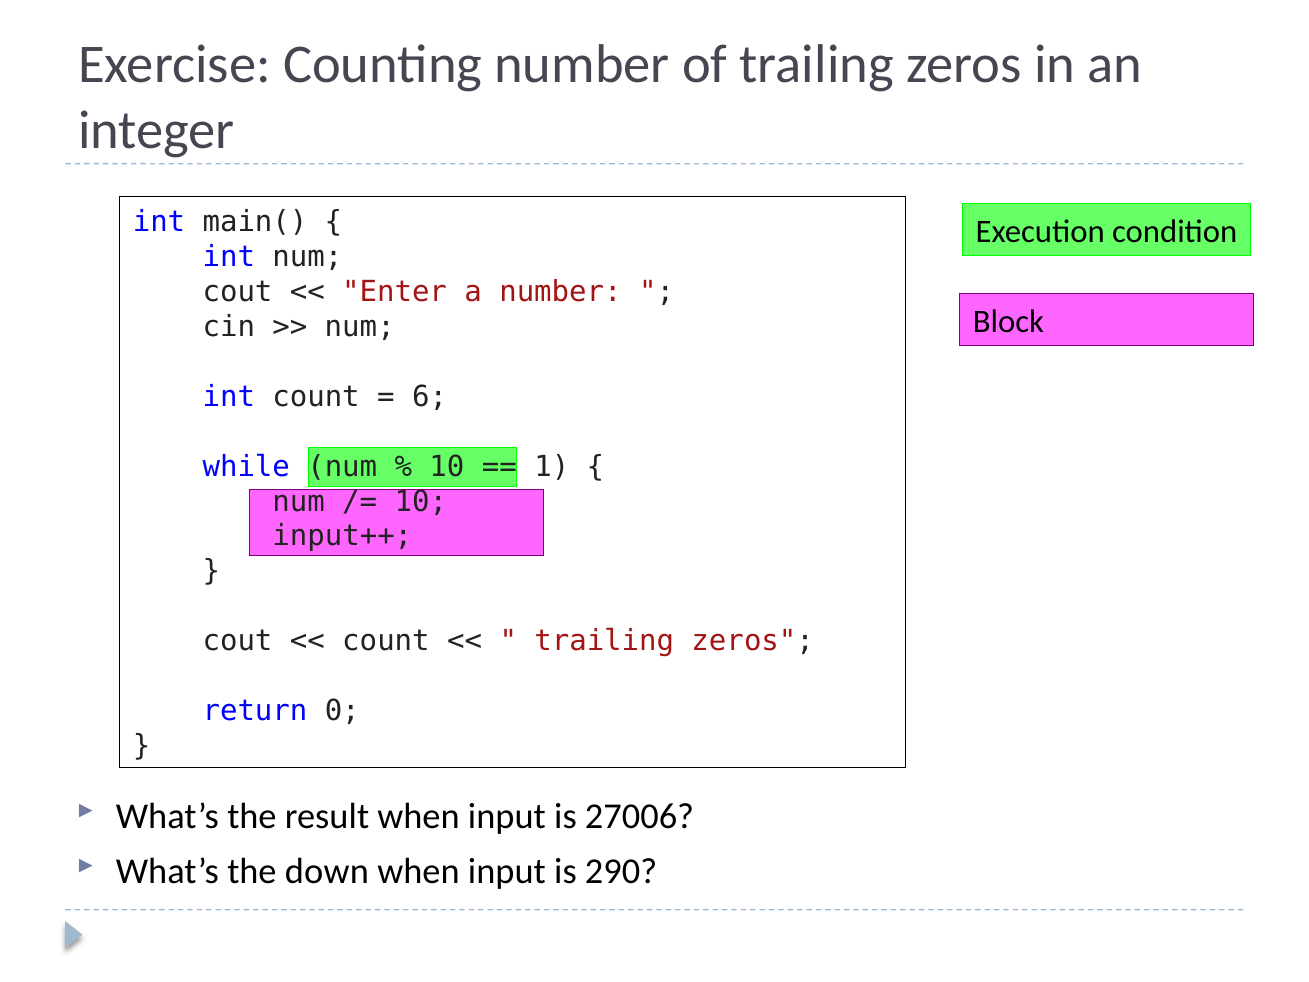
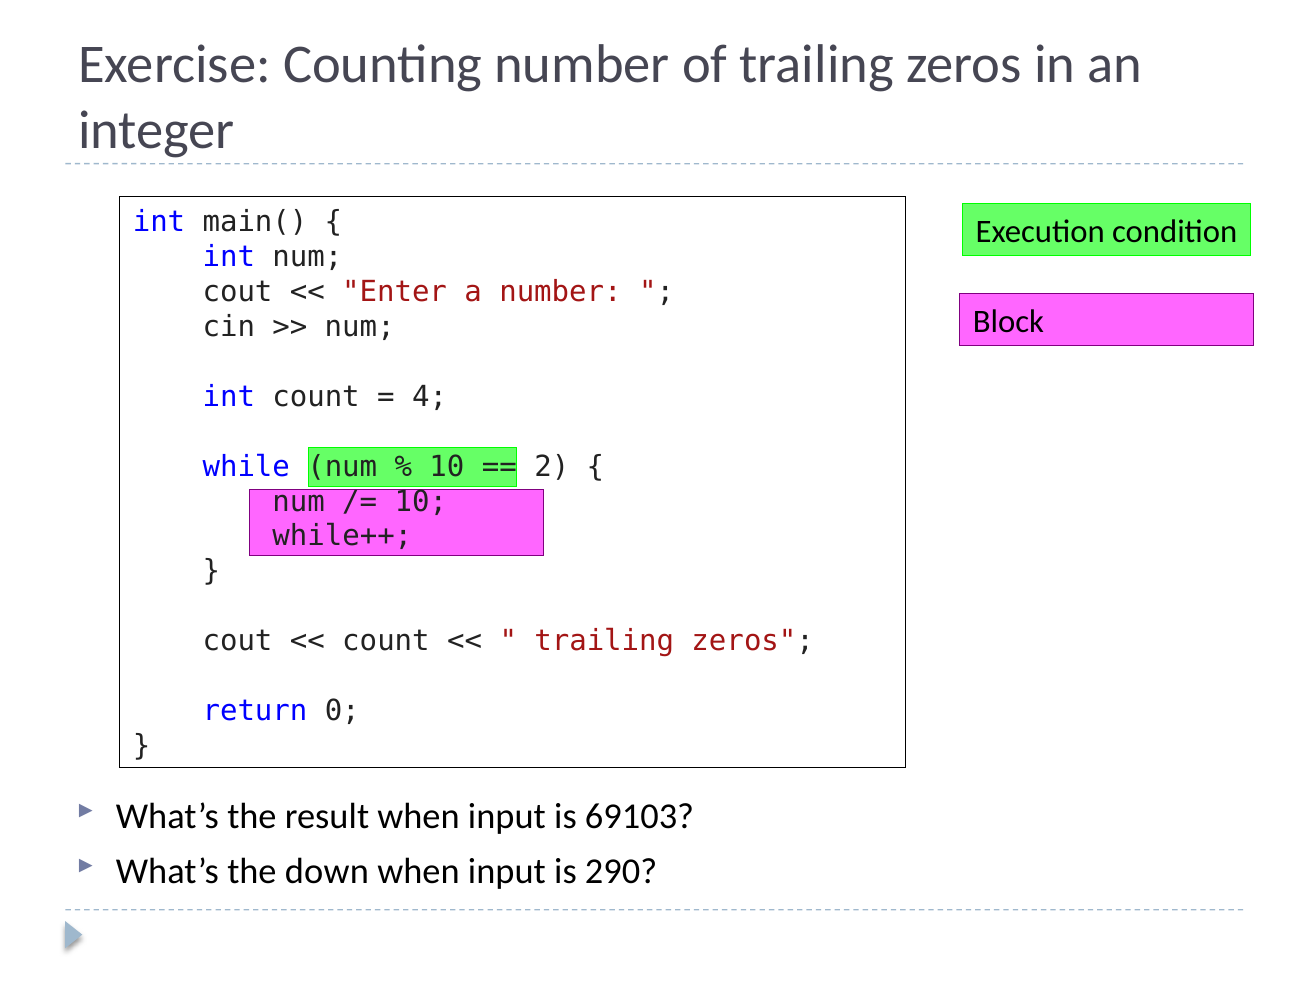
6: 6 -> 4 (430, 397)
1: 1 -> 2 (552, 466)
input++: input++ -> while++ (342, 536)
27006: 27006 -> 69103 (640, 816)
